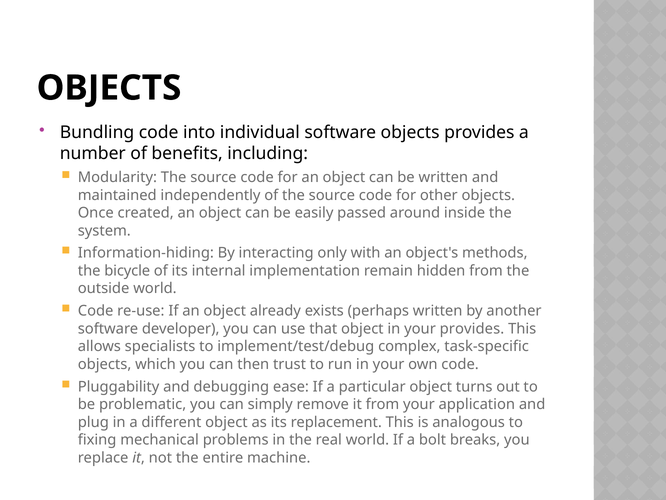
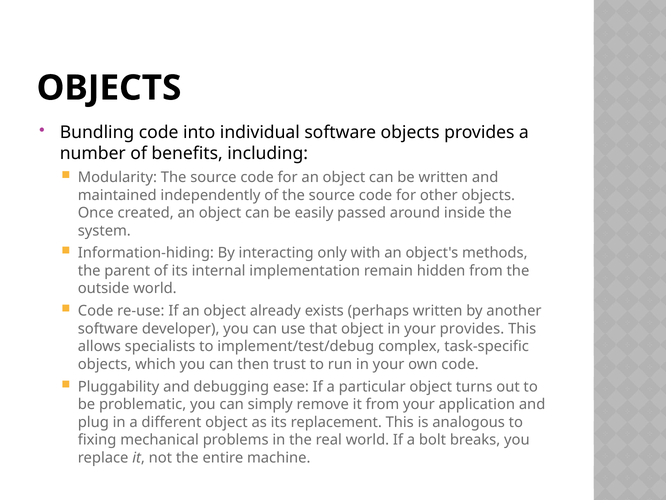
bicycle: bicycle -> parent (127, 271)
